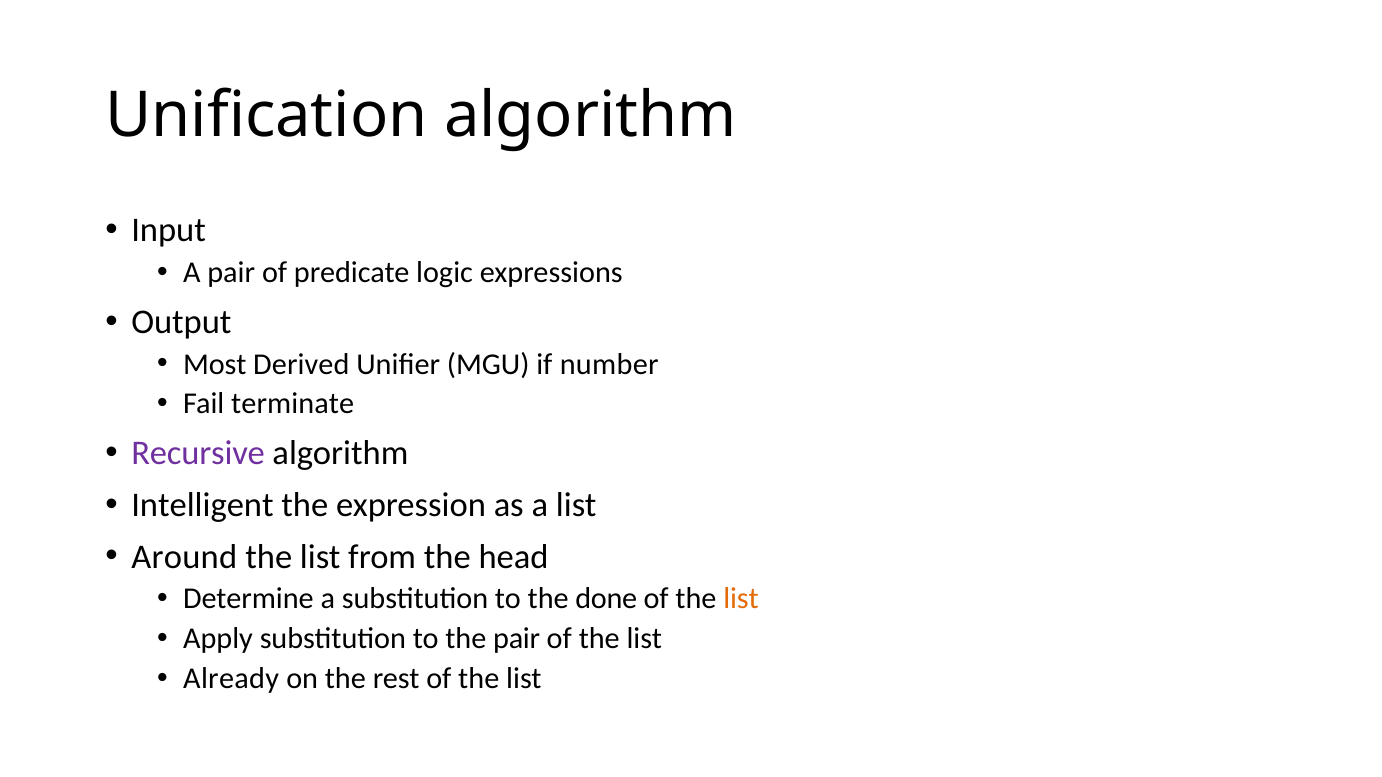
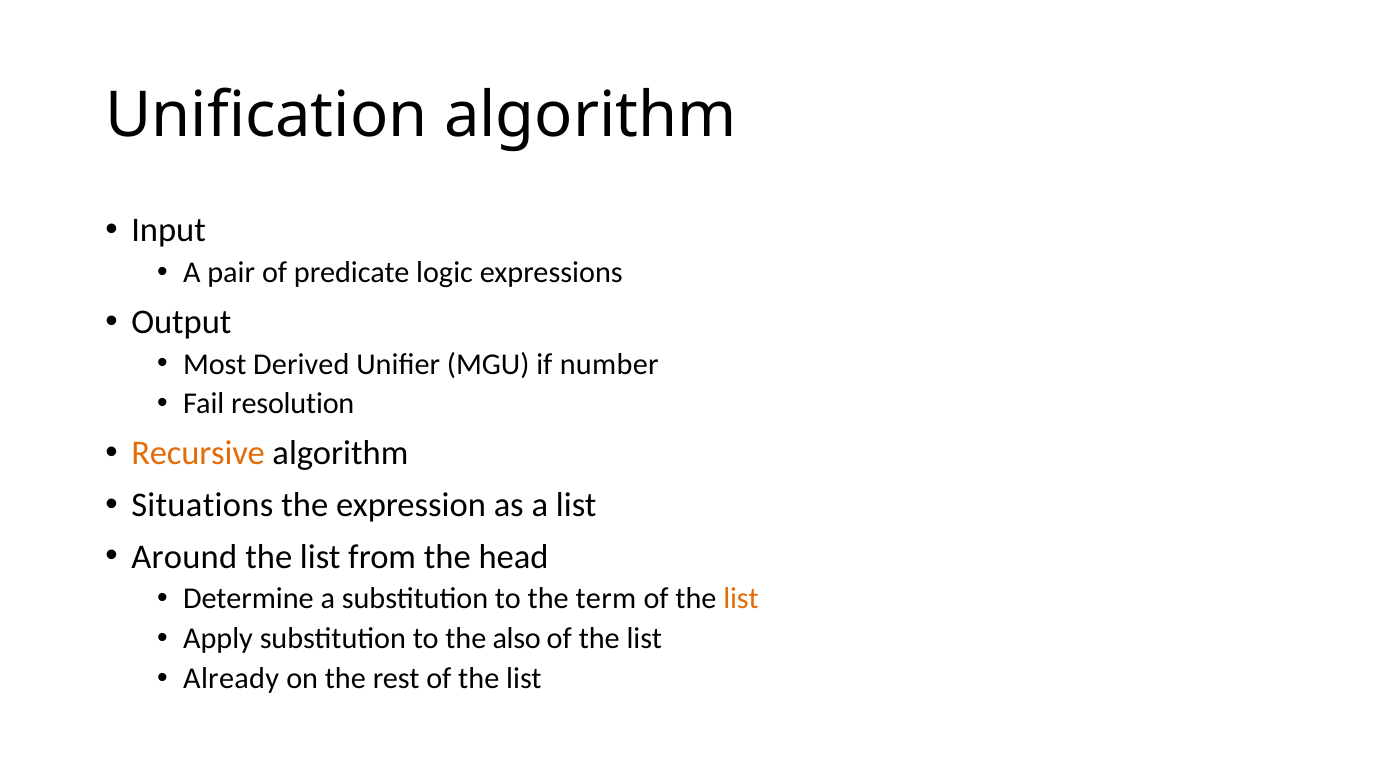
terminate: terminate -> resolution (293, 404)
Recursive colour: purple -> orange (198, 453)
Intelligent: Intelligent -> Situations (202, 505)
done: done -> term (606, 599)
the pair: pair -> also (517, 639)
